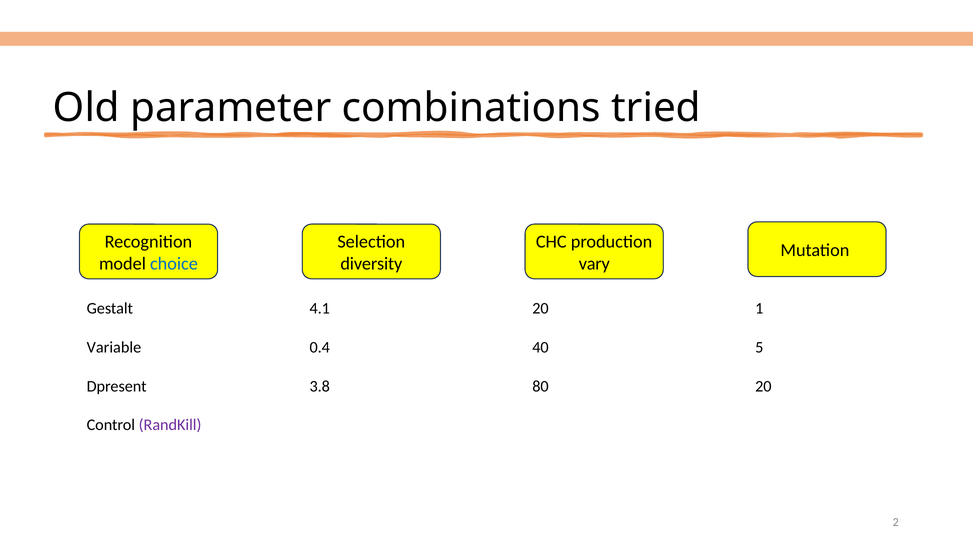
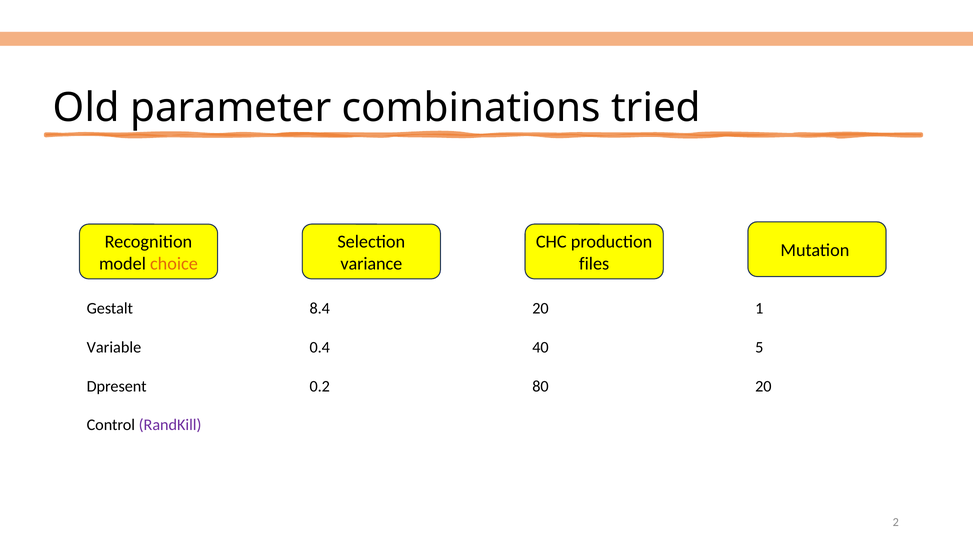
choice colour: blue -> orange (174, 264)
diversity: diversity -> variance (371, 264)
vary: vary -> files (594, 264)
4.1: 4.1 -> 8.4 (320, 309)
3.8: 3.8 -> 0.2 (320, 386)
